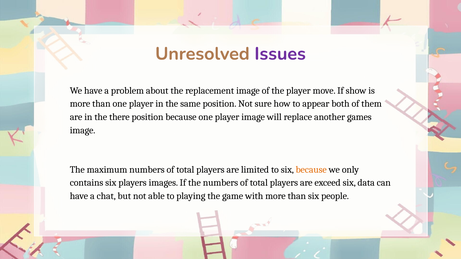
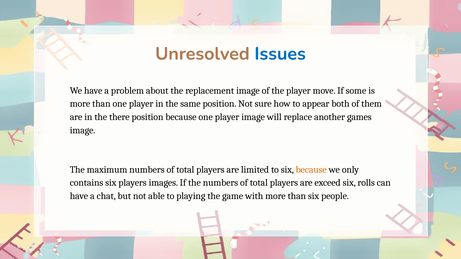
Issues colour: purple -> blue (280, 54)
show: show -> some (356, 91)
data: data -> rolls (366, 183)
